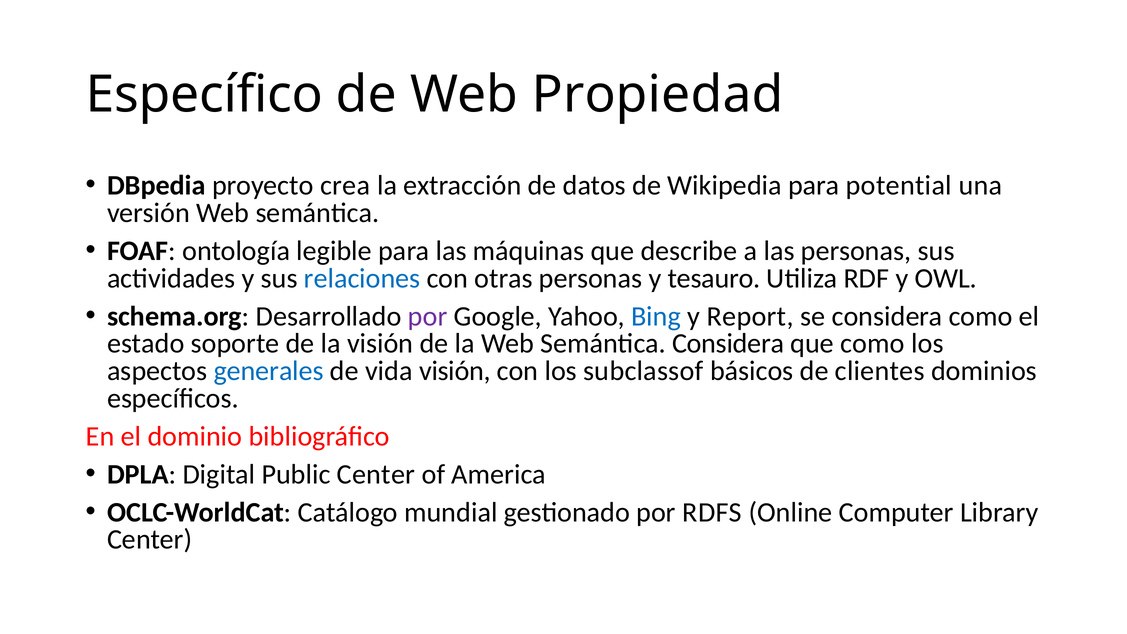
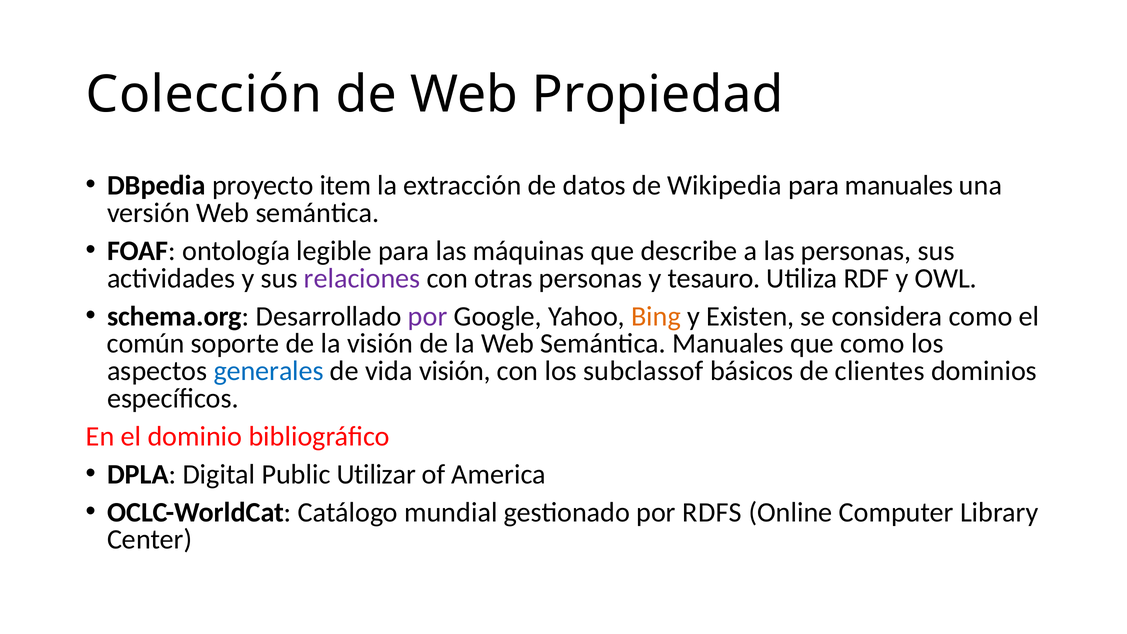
Específico: Específico -> Colección (204, 95)
crea: crea -> item (345, 186)
para potential: potential -> manuales (899, 186)
relaciones colour: blue -> purple (362, 278)
Bing colour: blue -> orange (656, 316)
Report: Report -> Existen (750, 316)
estado: estado -> común (146, 344)
Semántica Considera: Considera -> Manuales (728, 344)
Public Center: Center -> Utilizar (376, 474)
